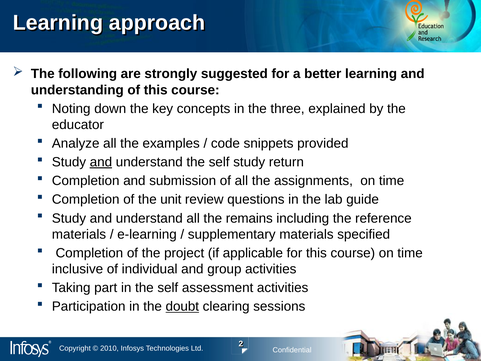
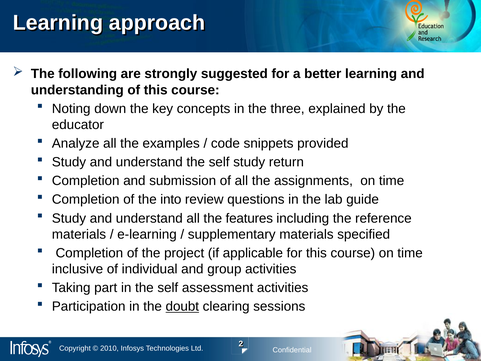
and underline: present -> none (101, 162)
unit: unit -> into (171, 199)
remains: remains -> features (249, 218)
